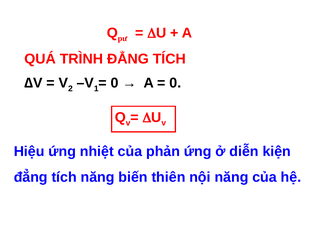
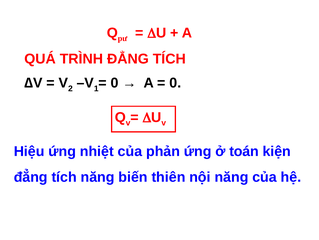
diễn: diễn -> toán (244, 151)
